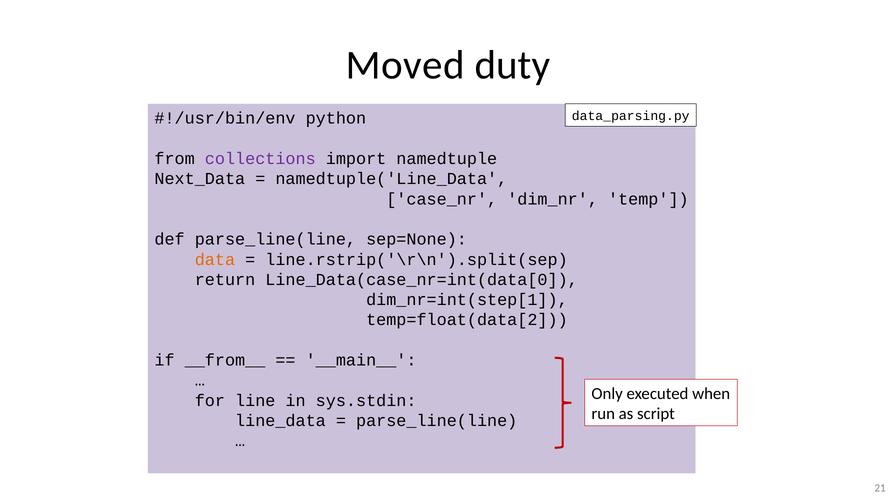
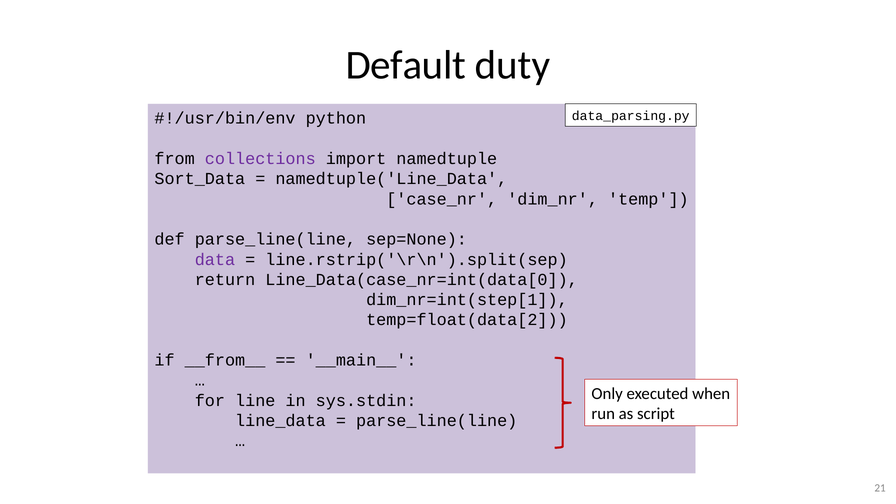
Moved: Moved -> Default (406, 65)
Next_Data: Next_Data -> Sort_Data (200, 179)
data colour: orange -> purple (215, 259)
